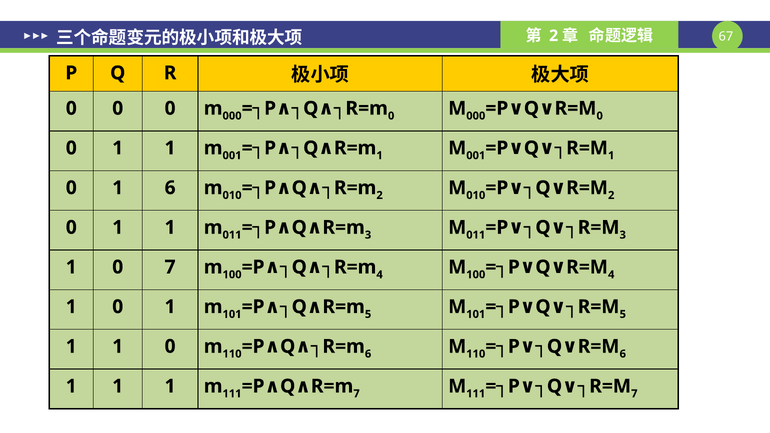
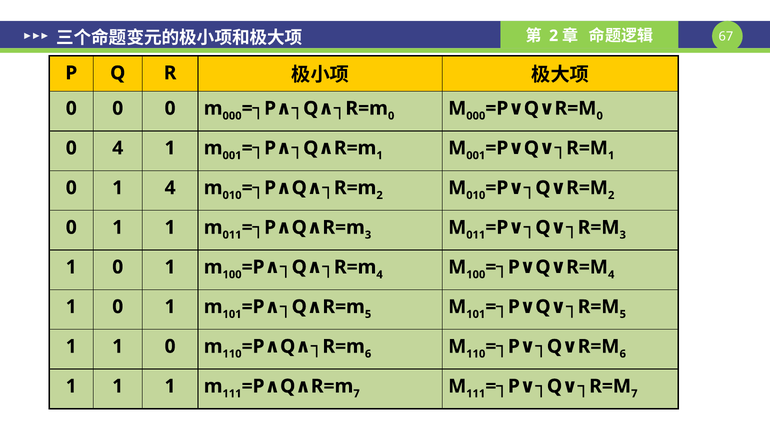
1: 1 -> 4 (118, 148)
1 6: 6 -> 4 (170, 188)
7: 7 -> 1 (170, 267)
